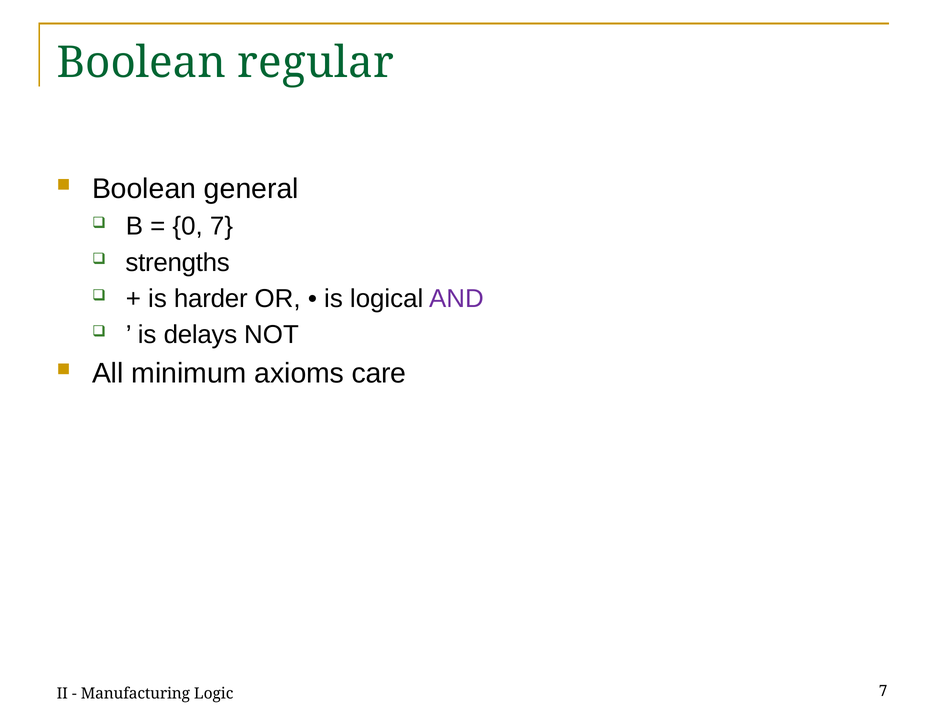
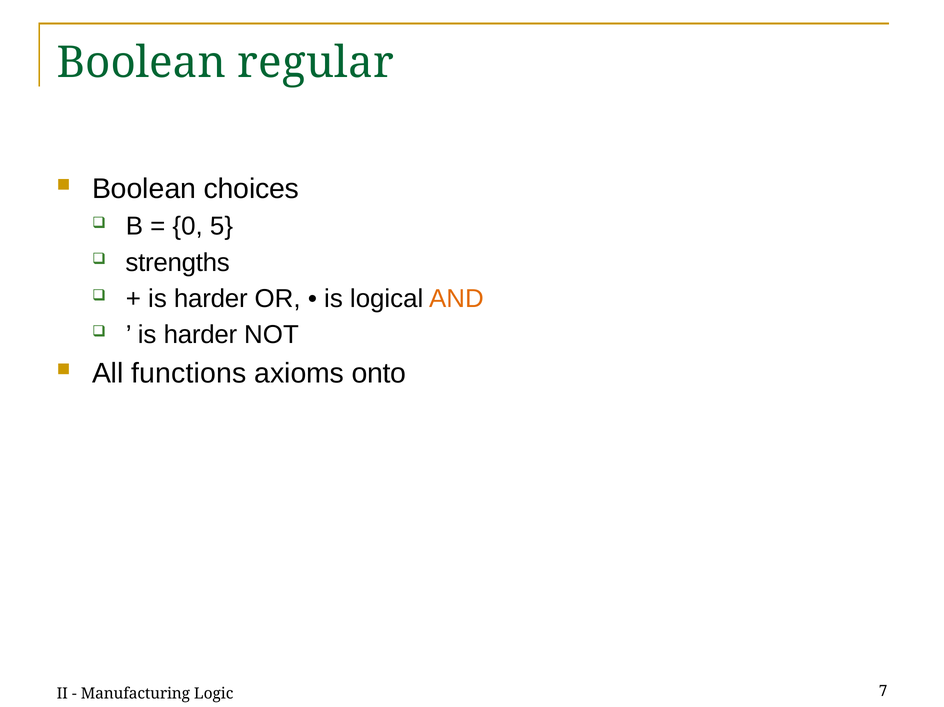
general: general -> choices (251, 189)
0 7: 7 -> 5 (221, 226)
AND colour: purple -> orange (456, 299)
delays: delays -> harder (200, 335)
minimum: minimum -> functions (189, 373)
care: care -> onto (379, 373)
